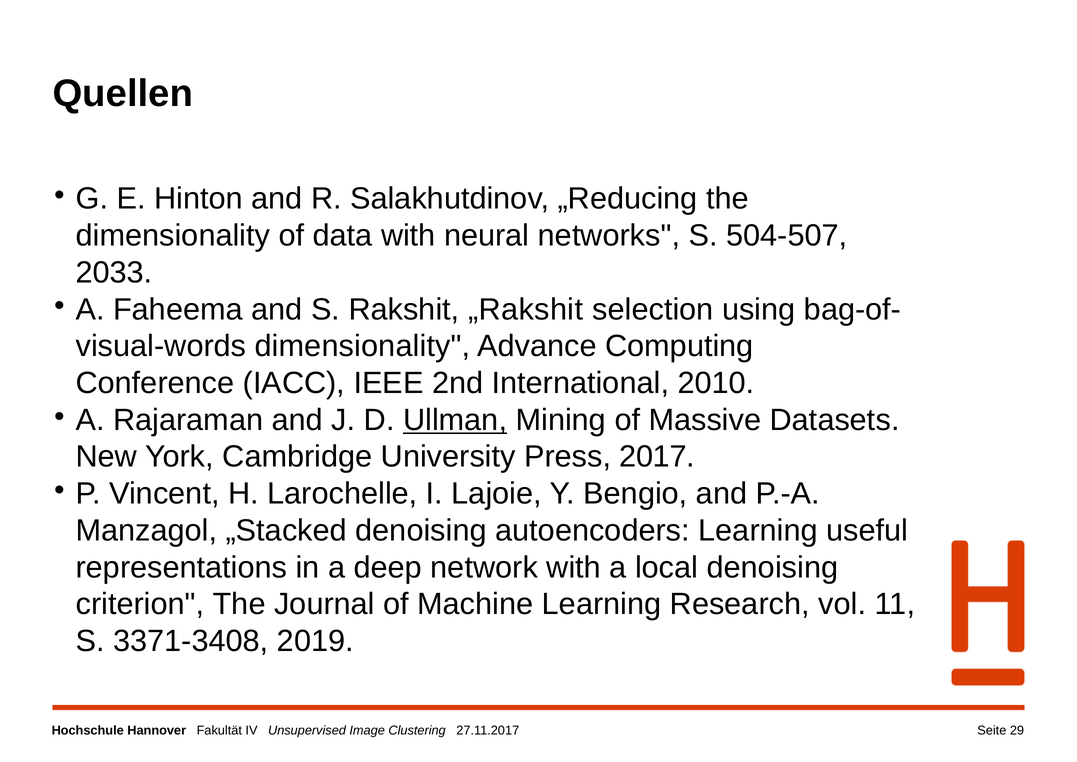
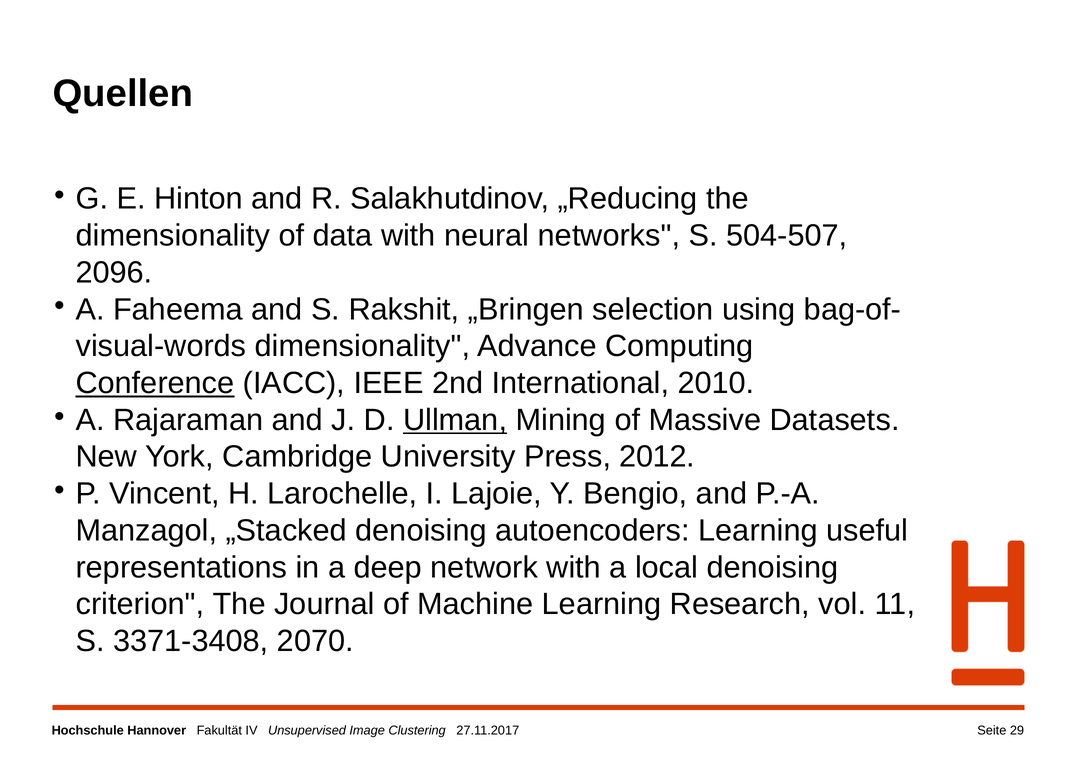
2033: 2033 -> 2096 (114, 272)
„Rakshit: „Rakshit -> „Bringen (526, 309)
Conference underline: none -> present (155, 383)
2017: 2017 -> 2012 (657, 457)
2019: 2019 -> 2070 (315, 641)
